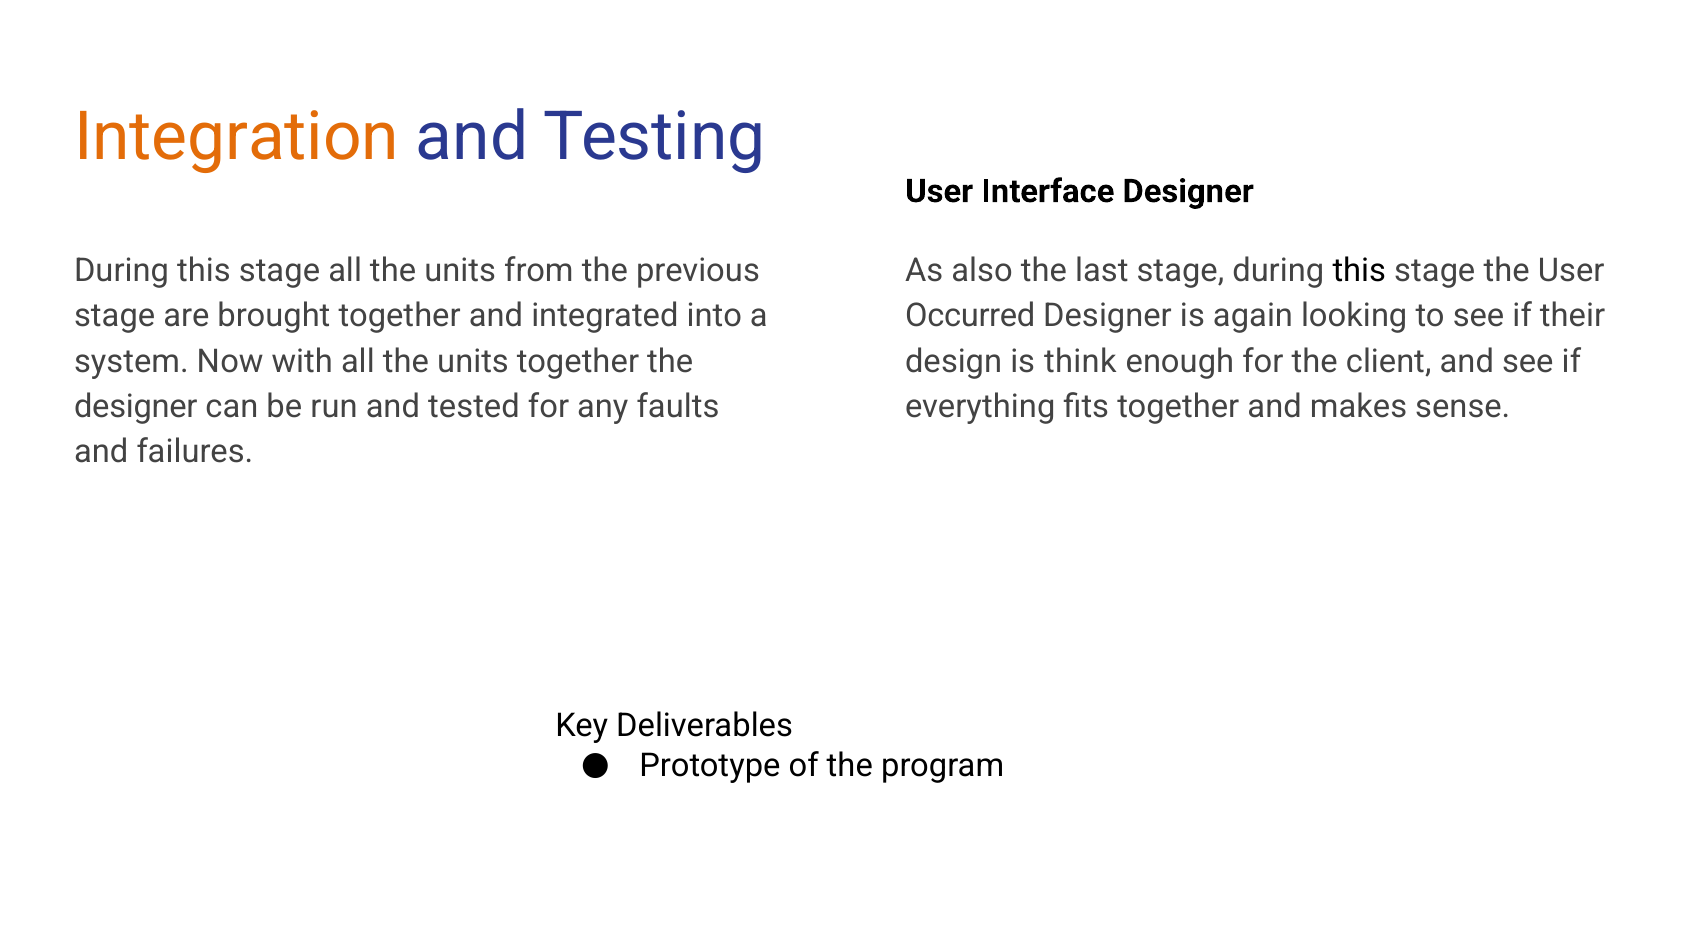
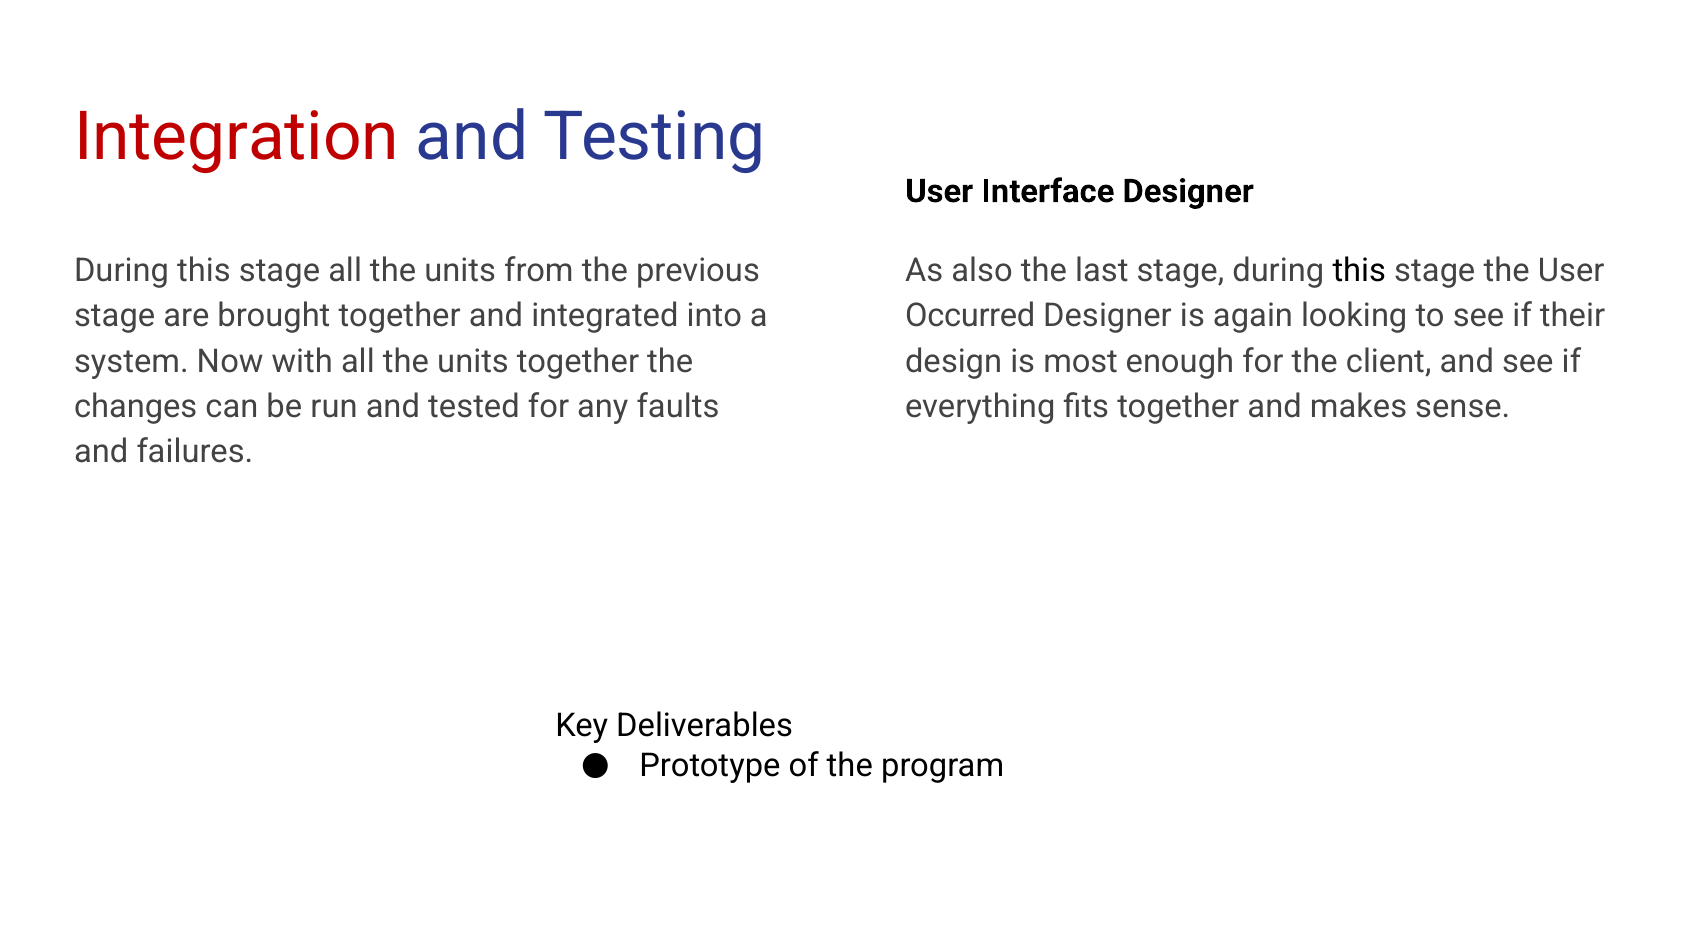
Integration colour: orange -> red (237, 138)
think: think -> most (1081, 361)
designer: designer -> changes (136, 406)
